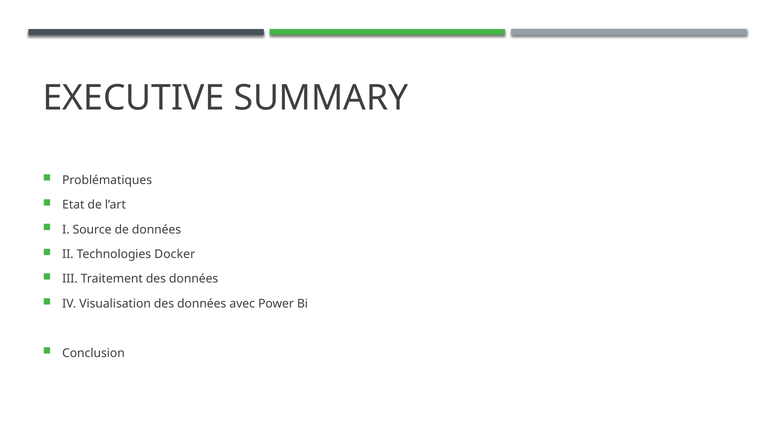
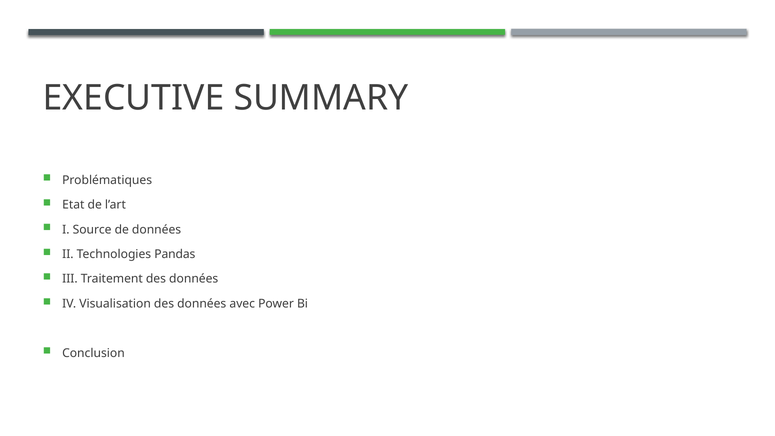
Docker: Docker -> Pandas (175, 254)
